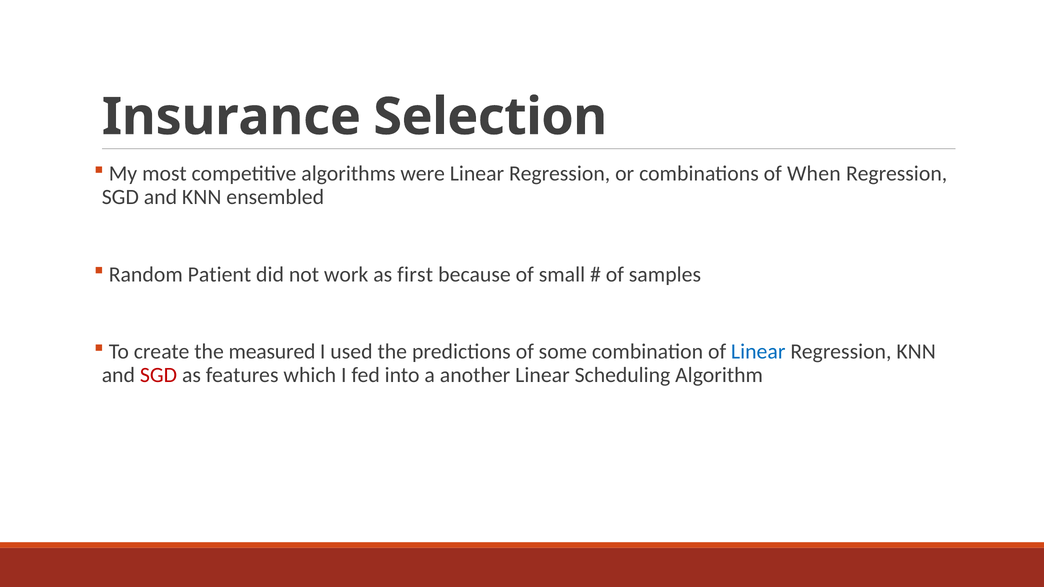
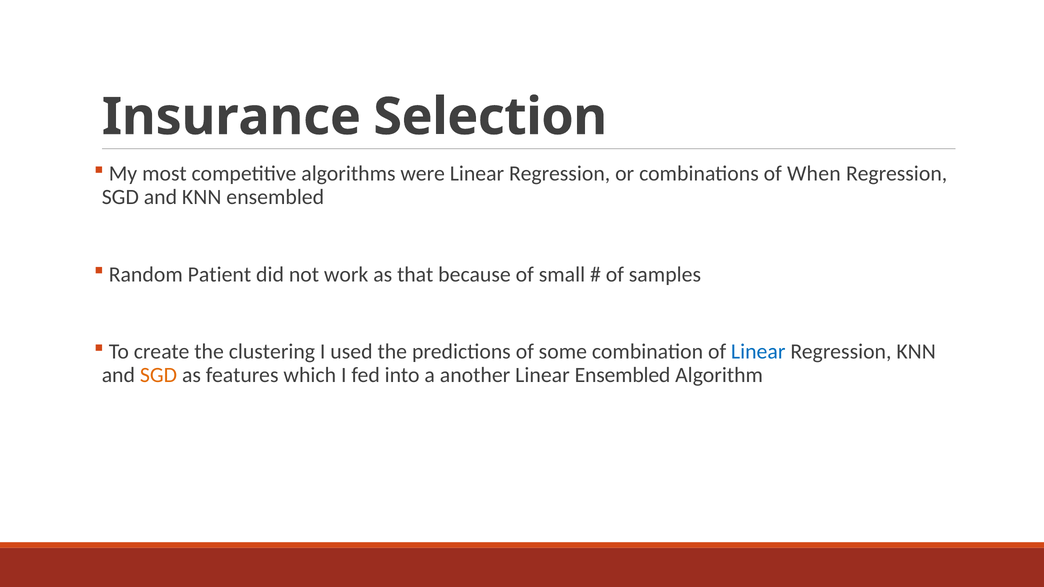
first: first -> that (415, 275)
measured: measured -> clustering (272, 352)
SGD colour: red -> orange (159, 375)
Linear Scheduling: Scheduling -> Ensembled (623, 375)
